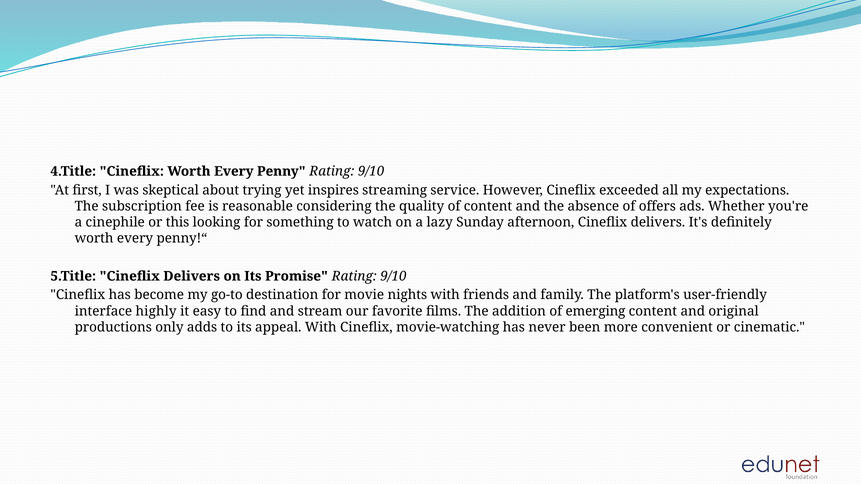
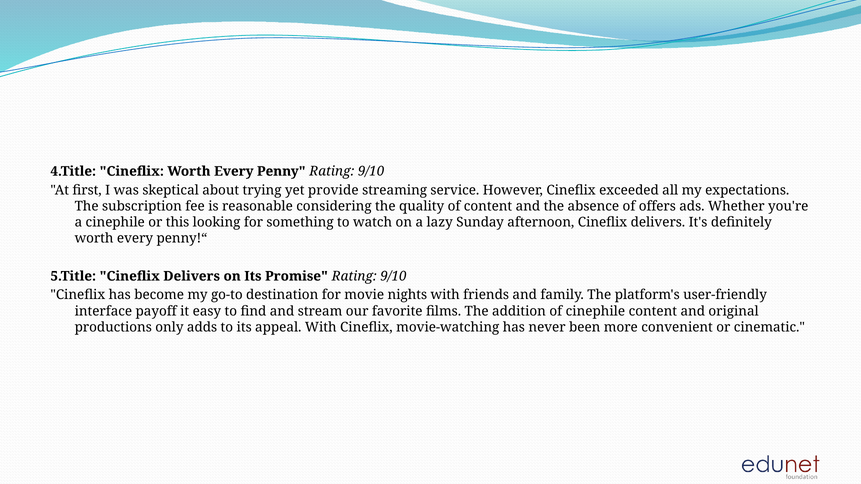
inspires: inspires -> provide (333, 190)
highly: highly -> payoff (156, 311)
of emerging: emerging -> cinephile (595, 311)
